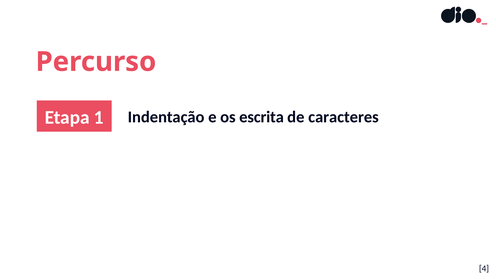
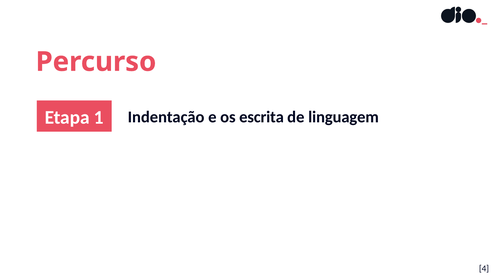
caracteres: caracteres -> linguagem (344, 117)
